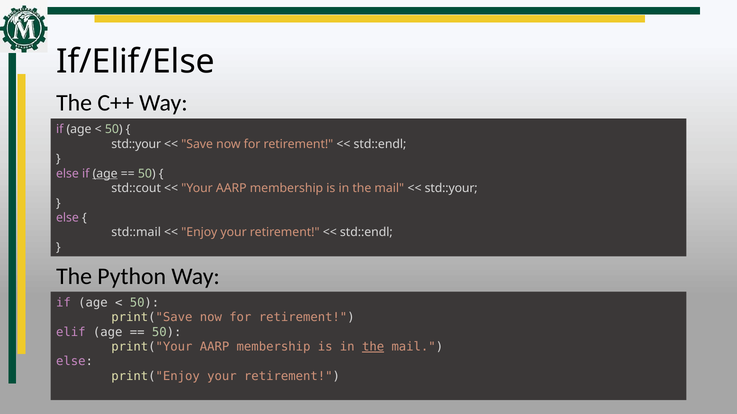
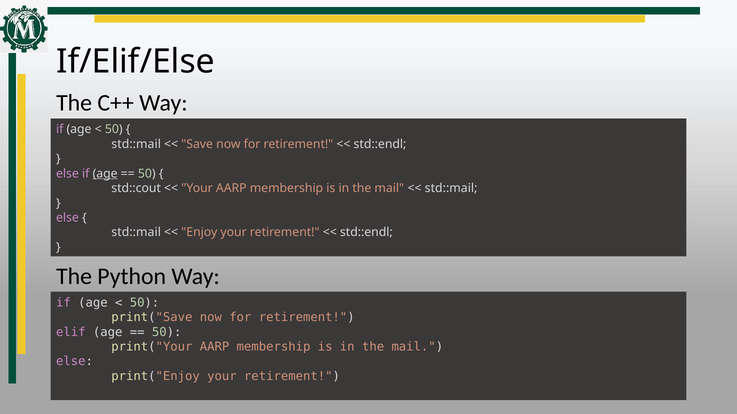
std::your: std::your -> std::mail (136, 144)
std::your: std::your -> std::mail (451, 189)
the underline: present -> none (373, 347)
